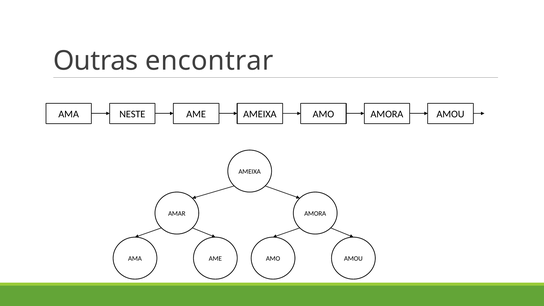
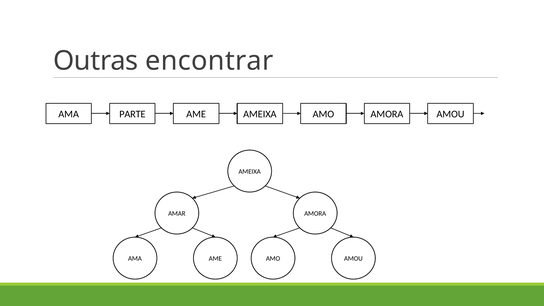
NESTE: NESTE -> PARTE (132, 114)
